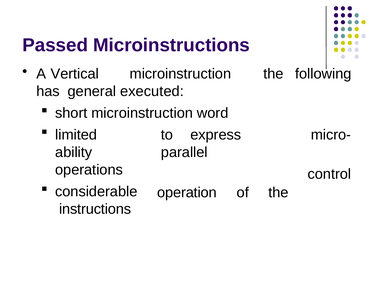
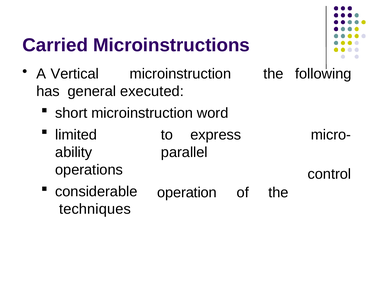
Passed: Passed -> Carried (55, 45)
instructions: instructions -> techniques (95, 209)
